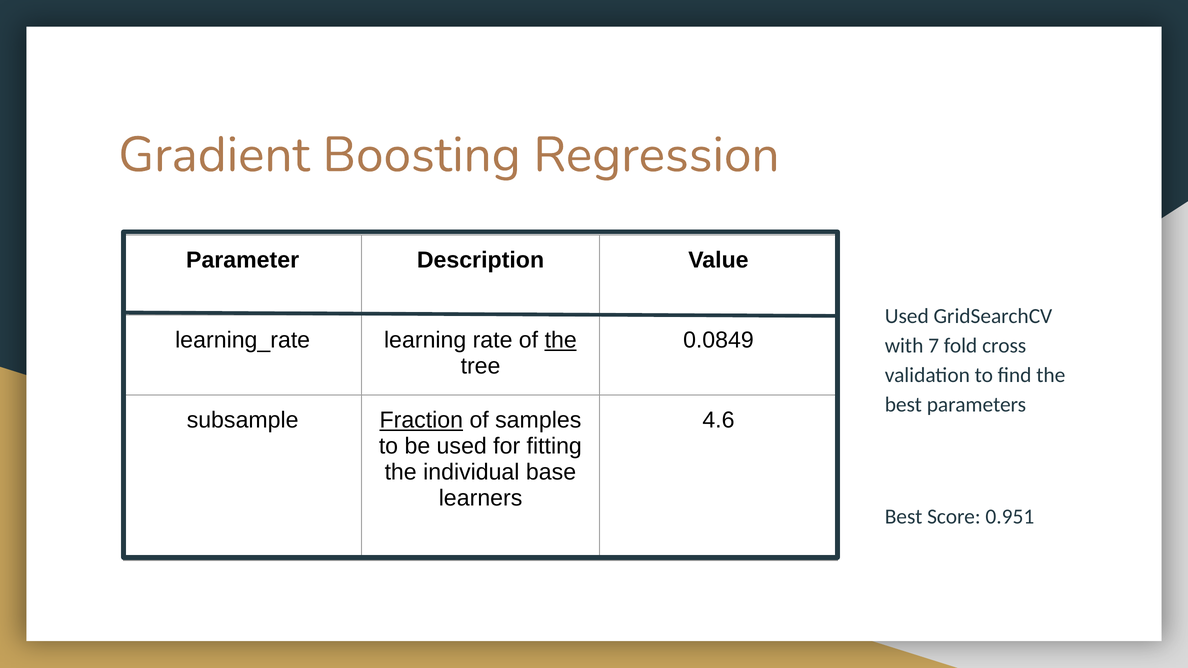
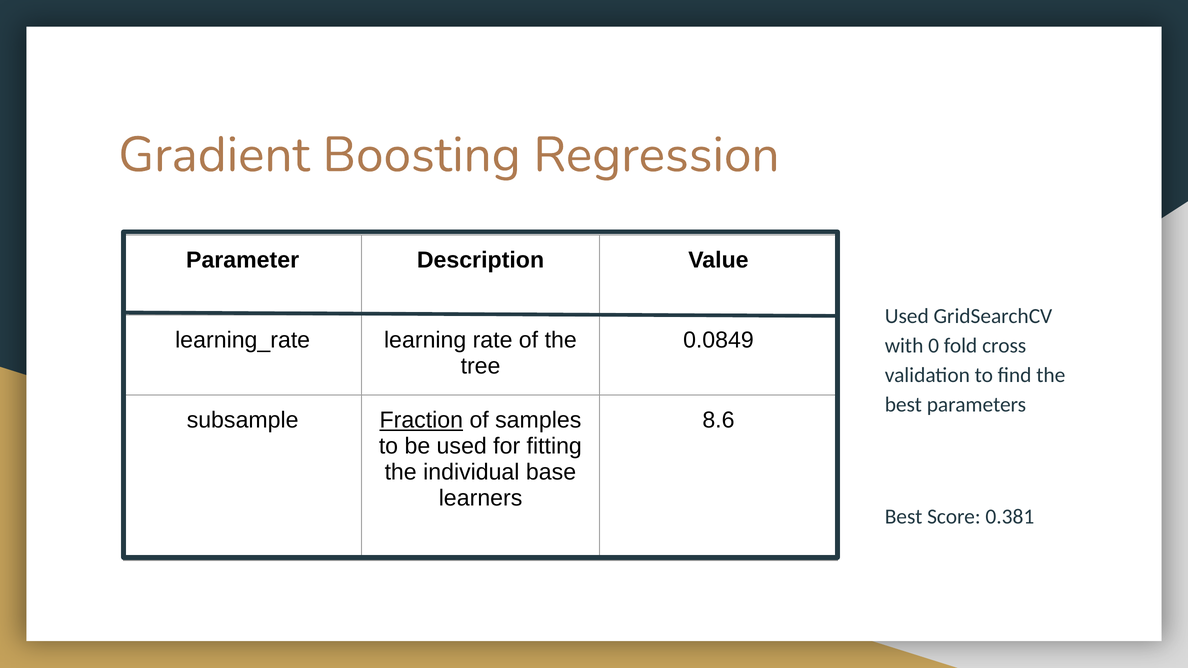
the underline: present -> none (561, 340)
7: 7 -> 0 (934, 346)
4.6: 4.6 -> 8.6 (718, 420)
0.951: 0.951 -> 0.381 (1010, 517)
